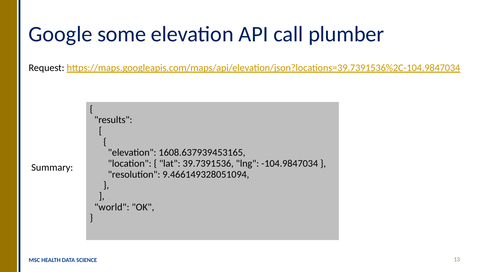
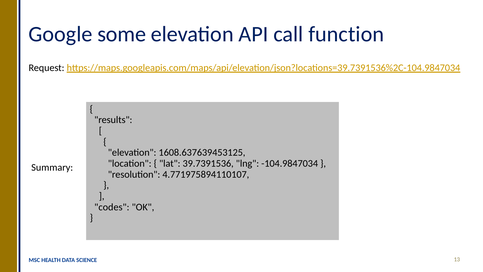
plumber: plumber -> function (346, 34)
1608.637939453165: 1608.637939453165 -> 1608.637639453125 (202, 152)
9.466149328051094: 9.466149328051094 -> 4.771975894110107 (206, 174)
world: world -> codes (112, 207)
